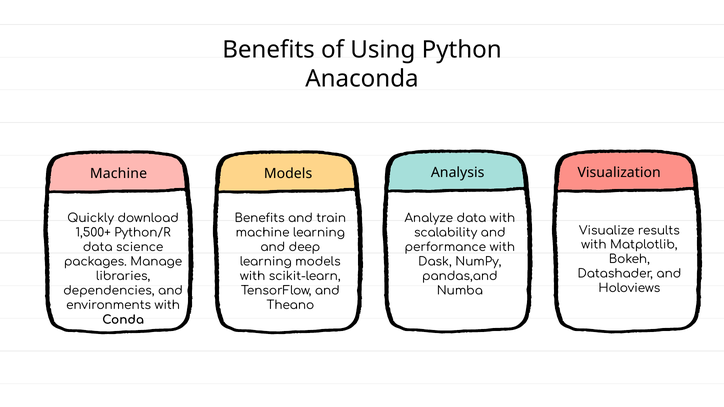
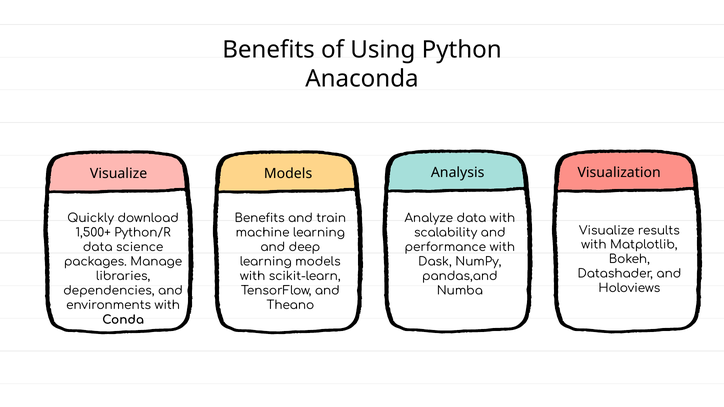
Machine: Machine -> Visualize (119, 174)
